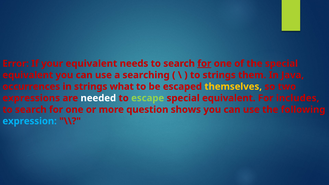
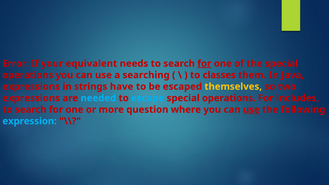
equivalent: equivalent -> operations (28, 75)
to strings: strings -> classes (219, 75)
occurrences: occurrences -> expressions (31, 87)
what: what -> have (122, 87)
needed colour: white -> light blue (98, 98)
escape colour: light green -> light blue (148, 98)
equivalent: equivalent -> operations (229, 98)
shows: shows -> where (186, 110)
use underline: none -> present (251, 110)
